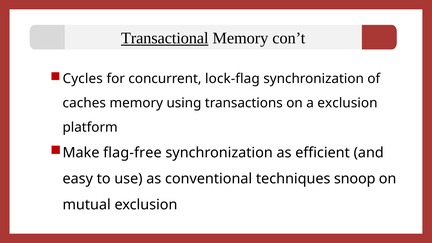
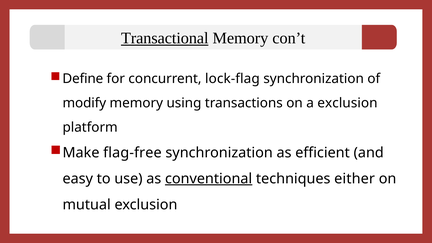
Cycles: Cycles -> Define (83, 79)
caches: caches -> modify (84, 103)
conventional underline: none -> present (209, 179)
snoop: snoop -> either (355, 179)
